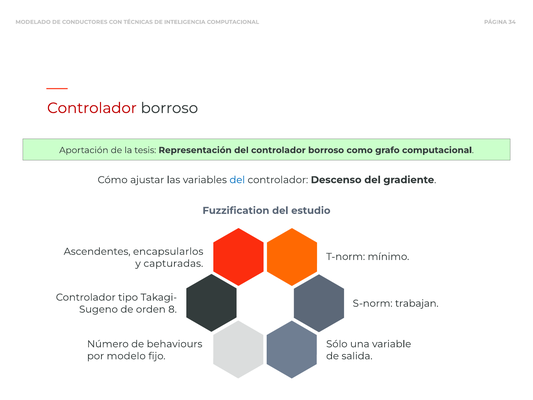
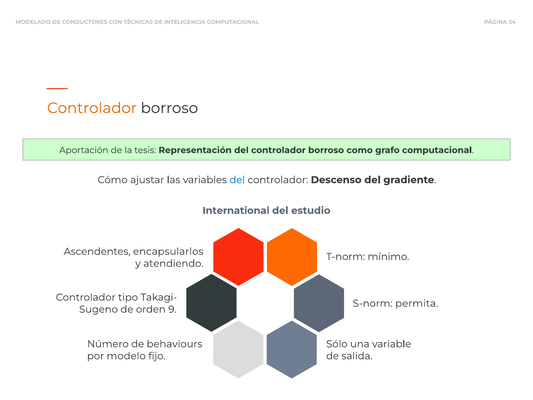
Controlador colour: red -> orange (92, 108)
Fuzzification: Fuzzification -> International (236, 210)
capturadas: capturadas -> atendiendo (173, 263)
trabajan: trabajan -> permita (417, 303)
8: 8 -> 9 (172, 309)
